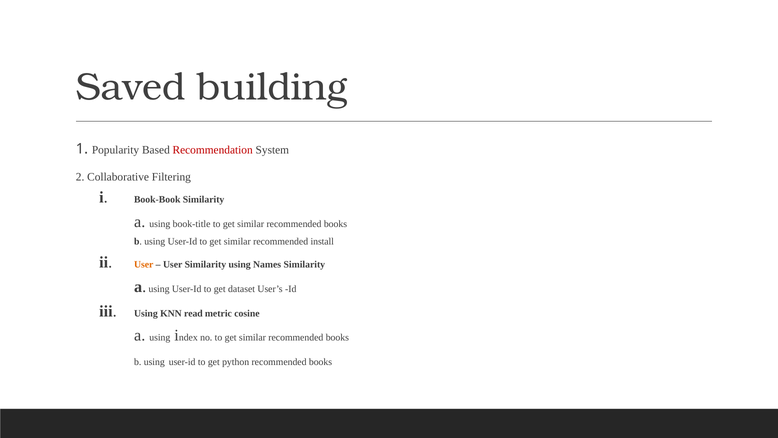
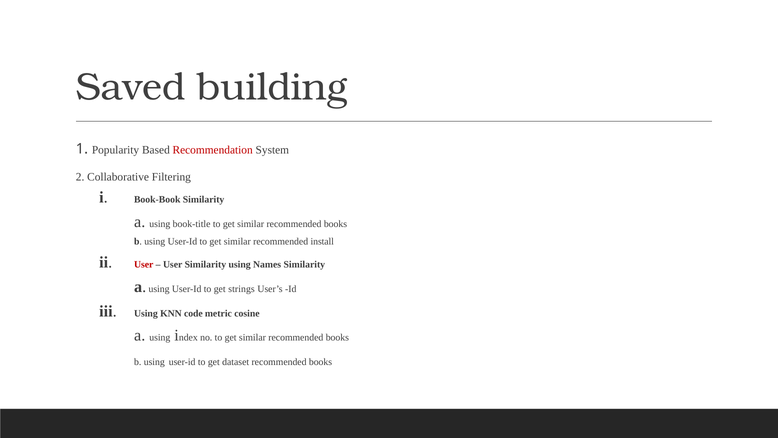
User colour: orange -> red (144, 264)
dataset: dataset -> strings (242, 289)
read: read -> code (193, 313)
python: python -> dataset (236, 362)
